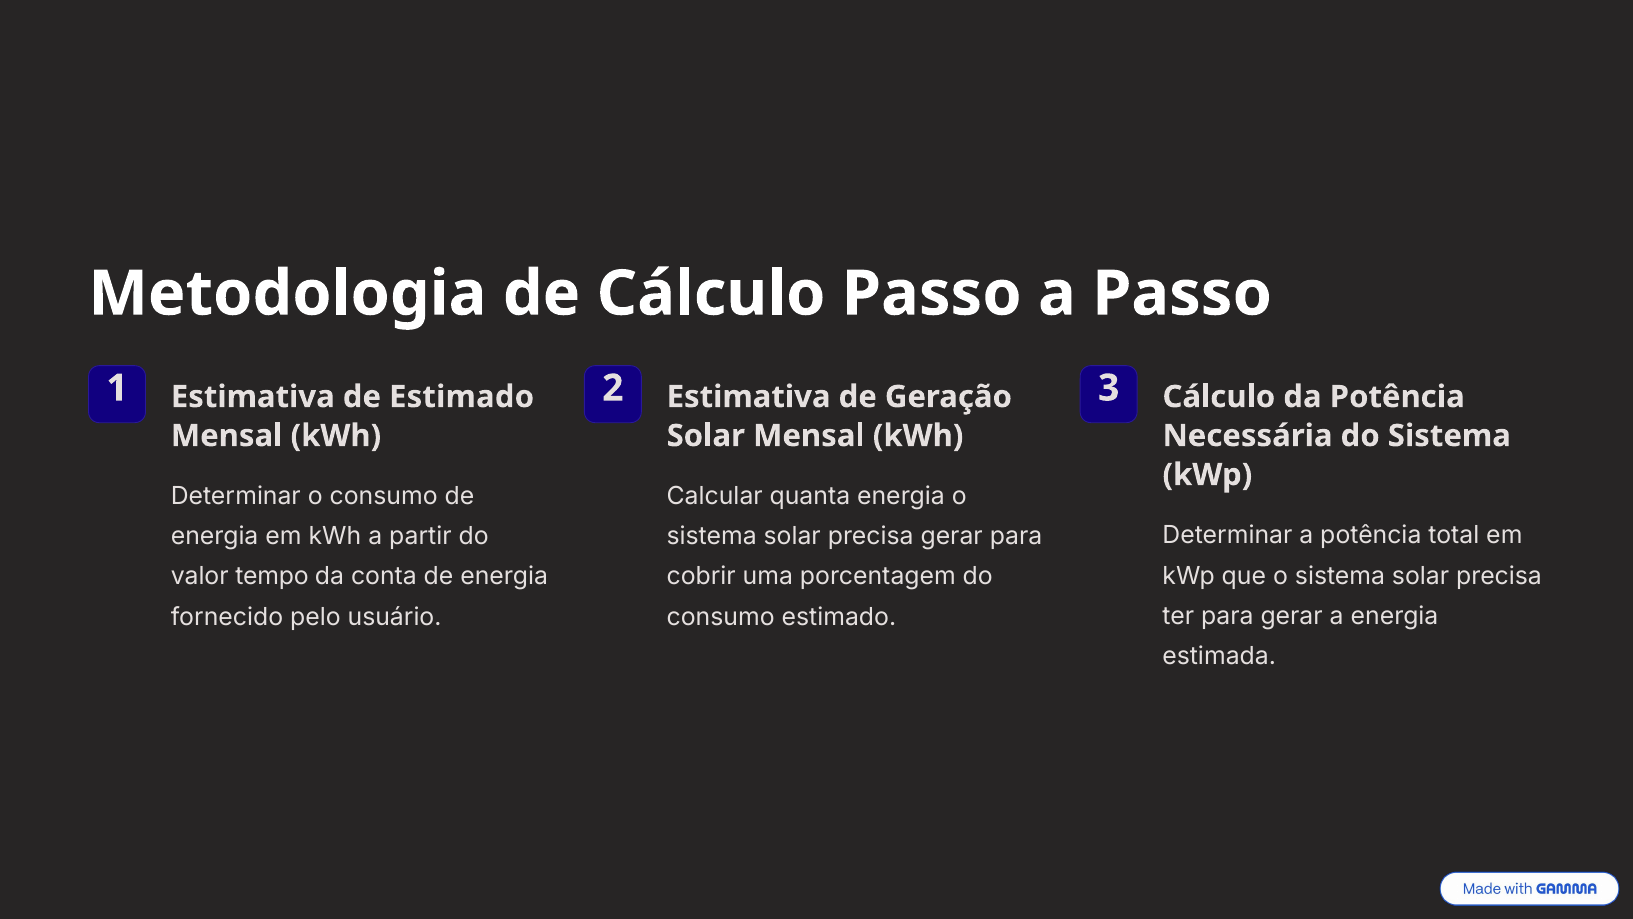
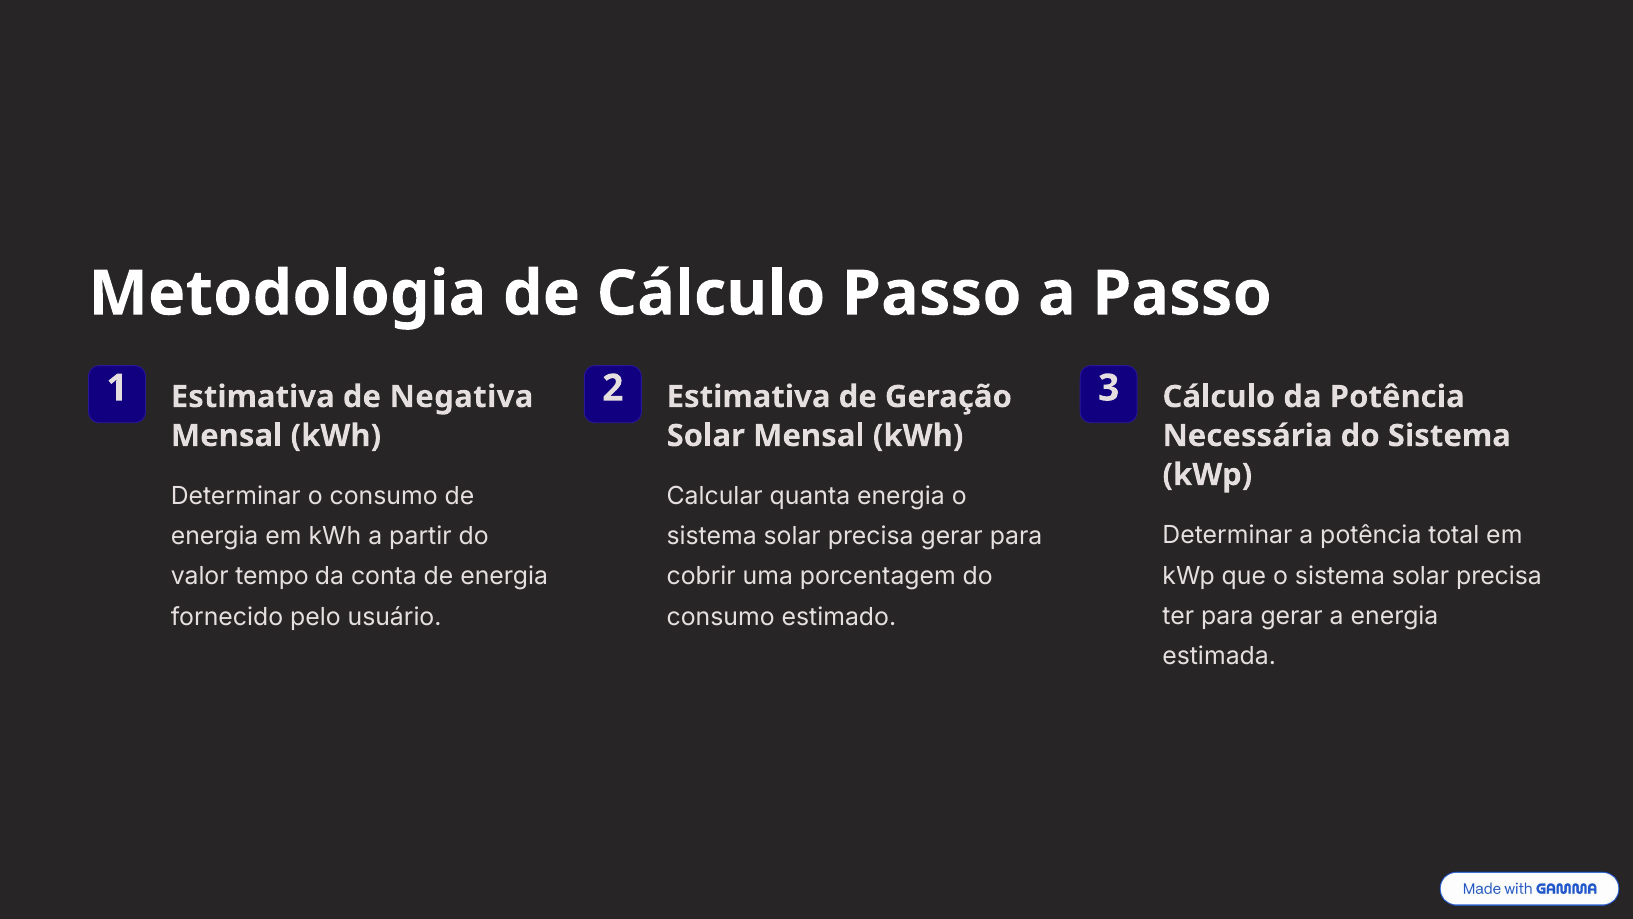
de Estimado: Estimado -> Negativa (461, 397)
